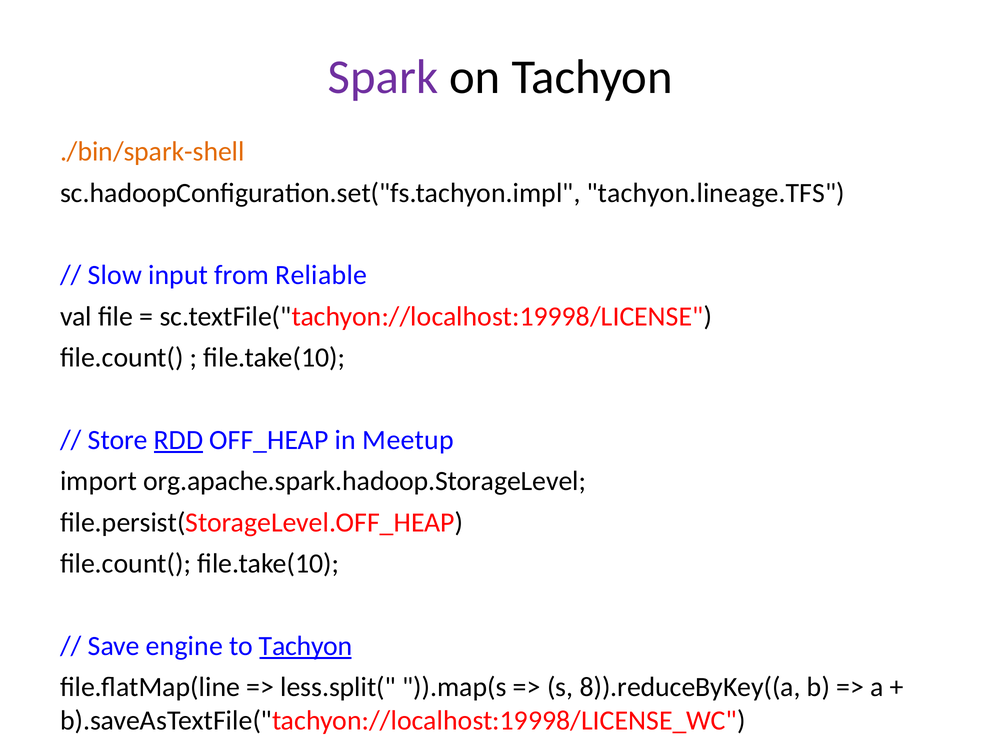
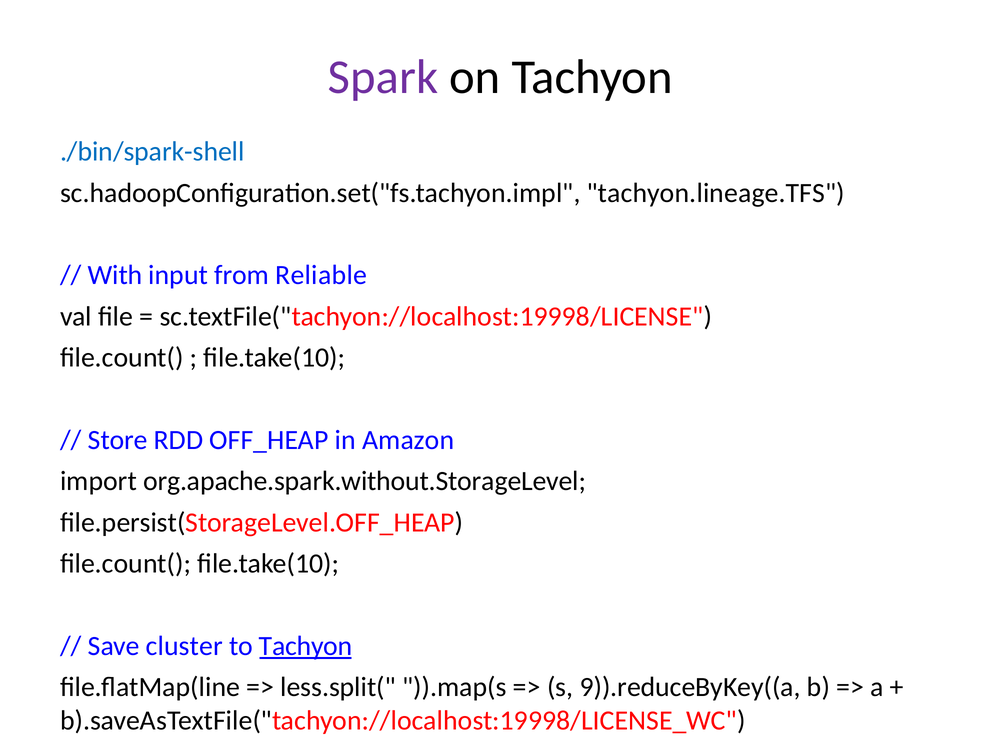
./bin/spark-shell colour: orange -> blue (152, 152)
Slow: Slow -> With (115, 275)
RDD underline: present -> none (178, 440)
Meetup: Meetup -> Amazon (408, 440)
org.apache.spark.hadoop.StorageLevel: org.apache.spark.hadoop.StorageLevel -> org.apache.spark.without.StorageLevel (365, 481)
engine: engine -> cluster (184, 646)
8)).reduceByKey((a: 8)).reduceByKey((a -> 9)).reduceByKey((a (690, 687)
